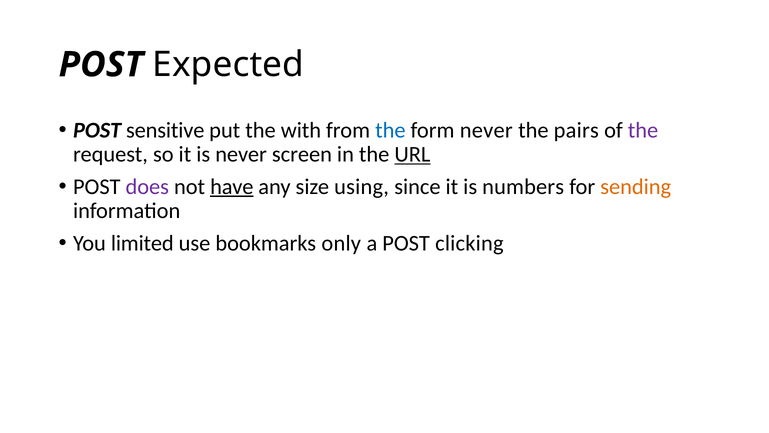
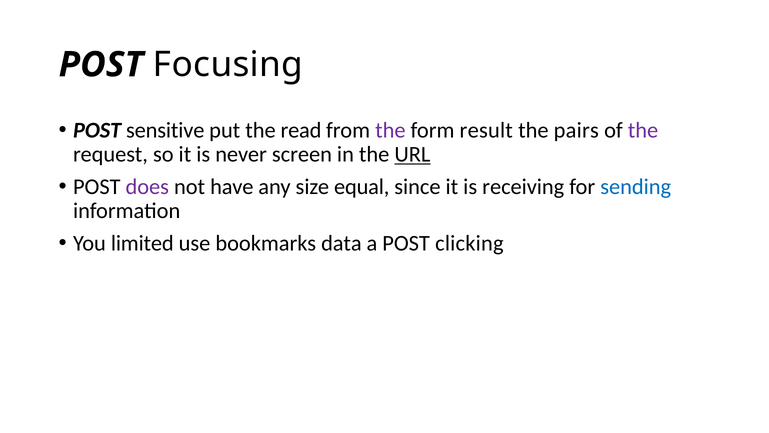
Expected: Expected -> Focusing (228, 65)
with: with -> read (301, 130)
the colour: blue -> purple (390, 130)
form never: never -> result (486, 130)
have underline: present -> none (232, 186)
using: using -> equal (362, 186)
numbers: numbers -> receiving (523, 186)
sending colour: orange -> blue (636, 186)
only: only -> data (341, 243)
